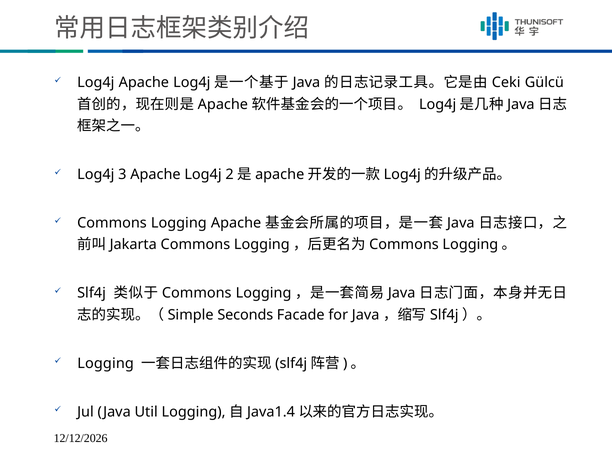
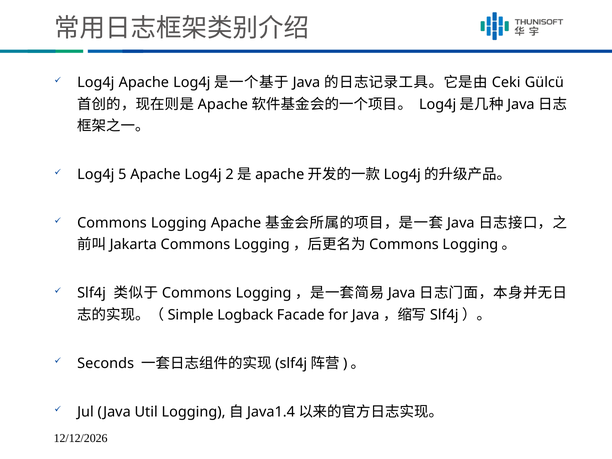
3: 3 -> 5 (122, 175)
Seconds: Seconds -> Logback (245, 315)
Logging: Logging -> Seconds (106, 363)
